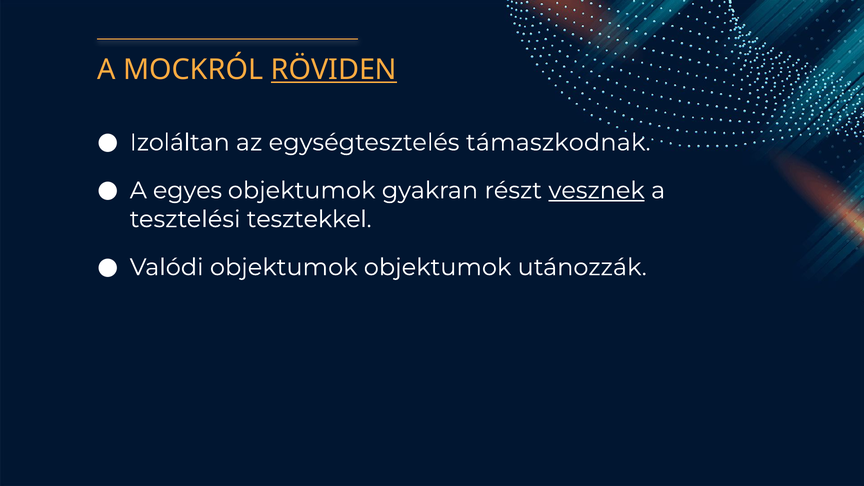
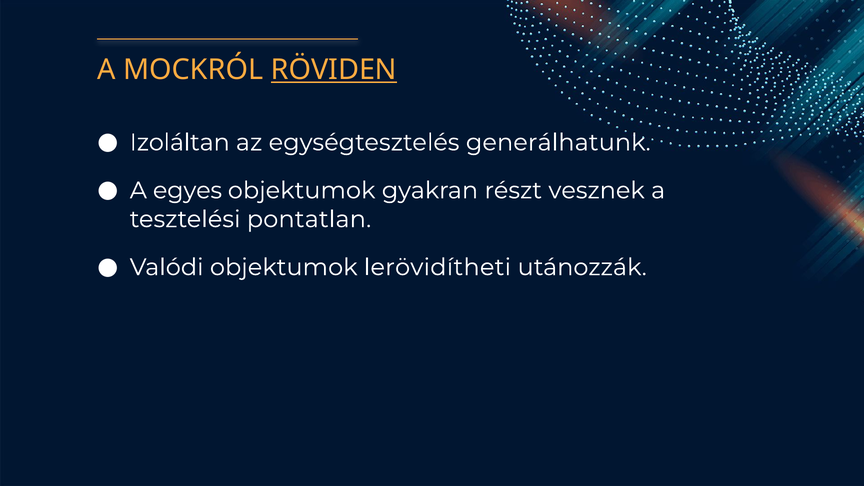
támaszkodnak: támaszkodnak -> generálhatunk (558, 142)
vesznek underline: present -> none (597, 190)
tesztekkel: tesztekkel -> pontatlan (309, 219)
objektumok objektumok: objektumok -> lerövidítheti (437, 267)
